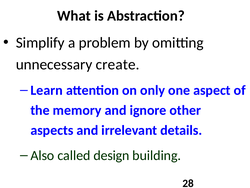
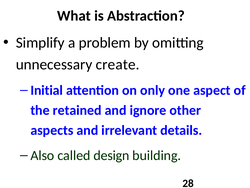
Learn: Learn -> Initial (47, 90)
memory: memory -> retained (77, 110)
